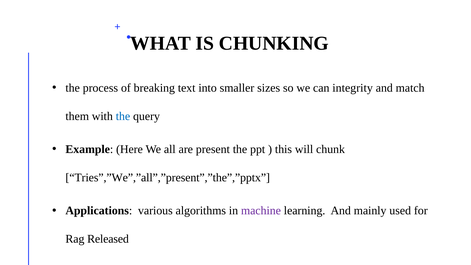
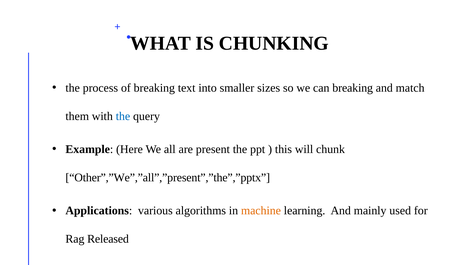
can integrity: integrity -> breaking (353, 88)
Tries”,”We”,”all”,”present”,”the”,”pptx: Tries”,”We”,”all”,”present”,”the”,”pptx -> Other”,”We”,”all”,”present”,”the”,”pptx (168, 178)
machine colour: purple -> orange (261, 211)
